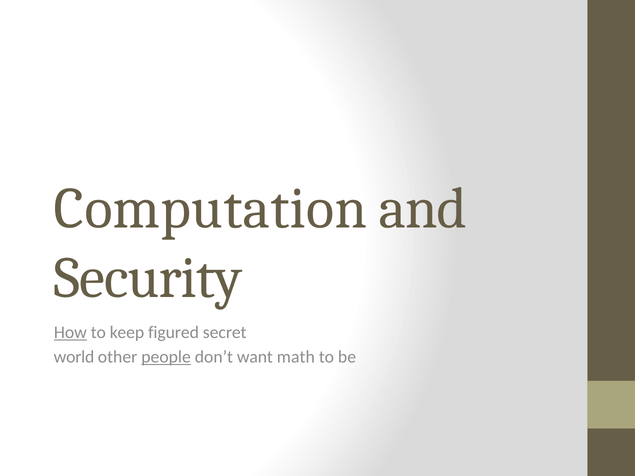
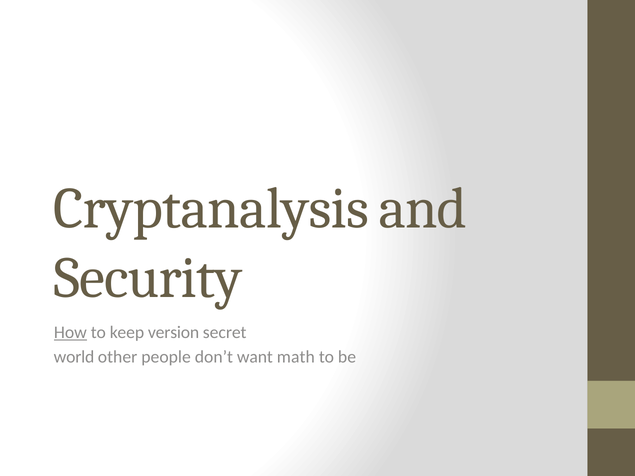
Computation: Computation -> Cryptanalysis (211, 209)
figured: figured -> version (174, 333)
people underline: present -> none (166, 357)
